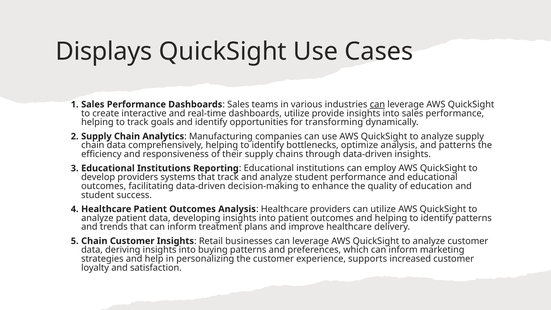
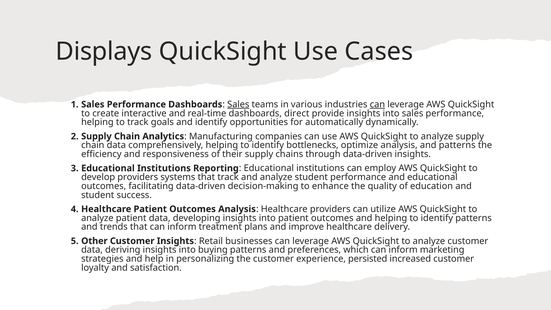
Sales underline: none -> present (238, 104)
dashboards utilize: utilize -> direct (297, 113)
transforming: transforming -> automatically (334, 122)
Chain: Chain -> Other (94, 241)
supports: supports -> persisted (368, 259)
